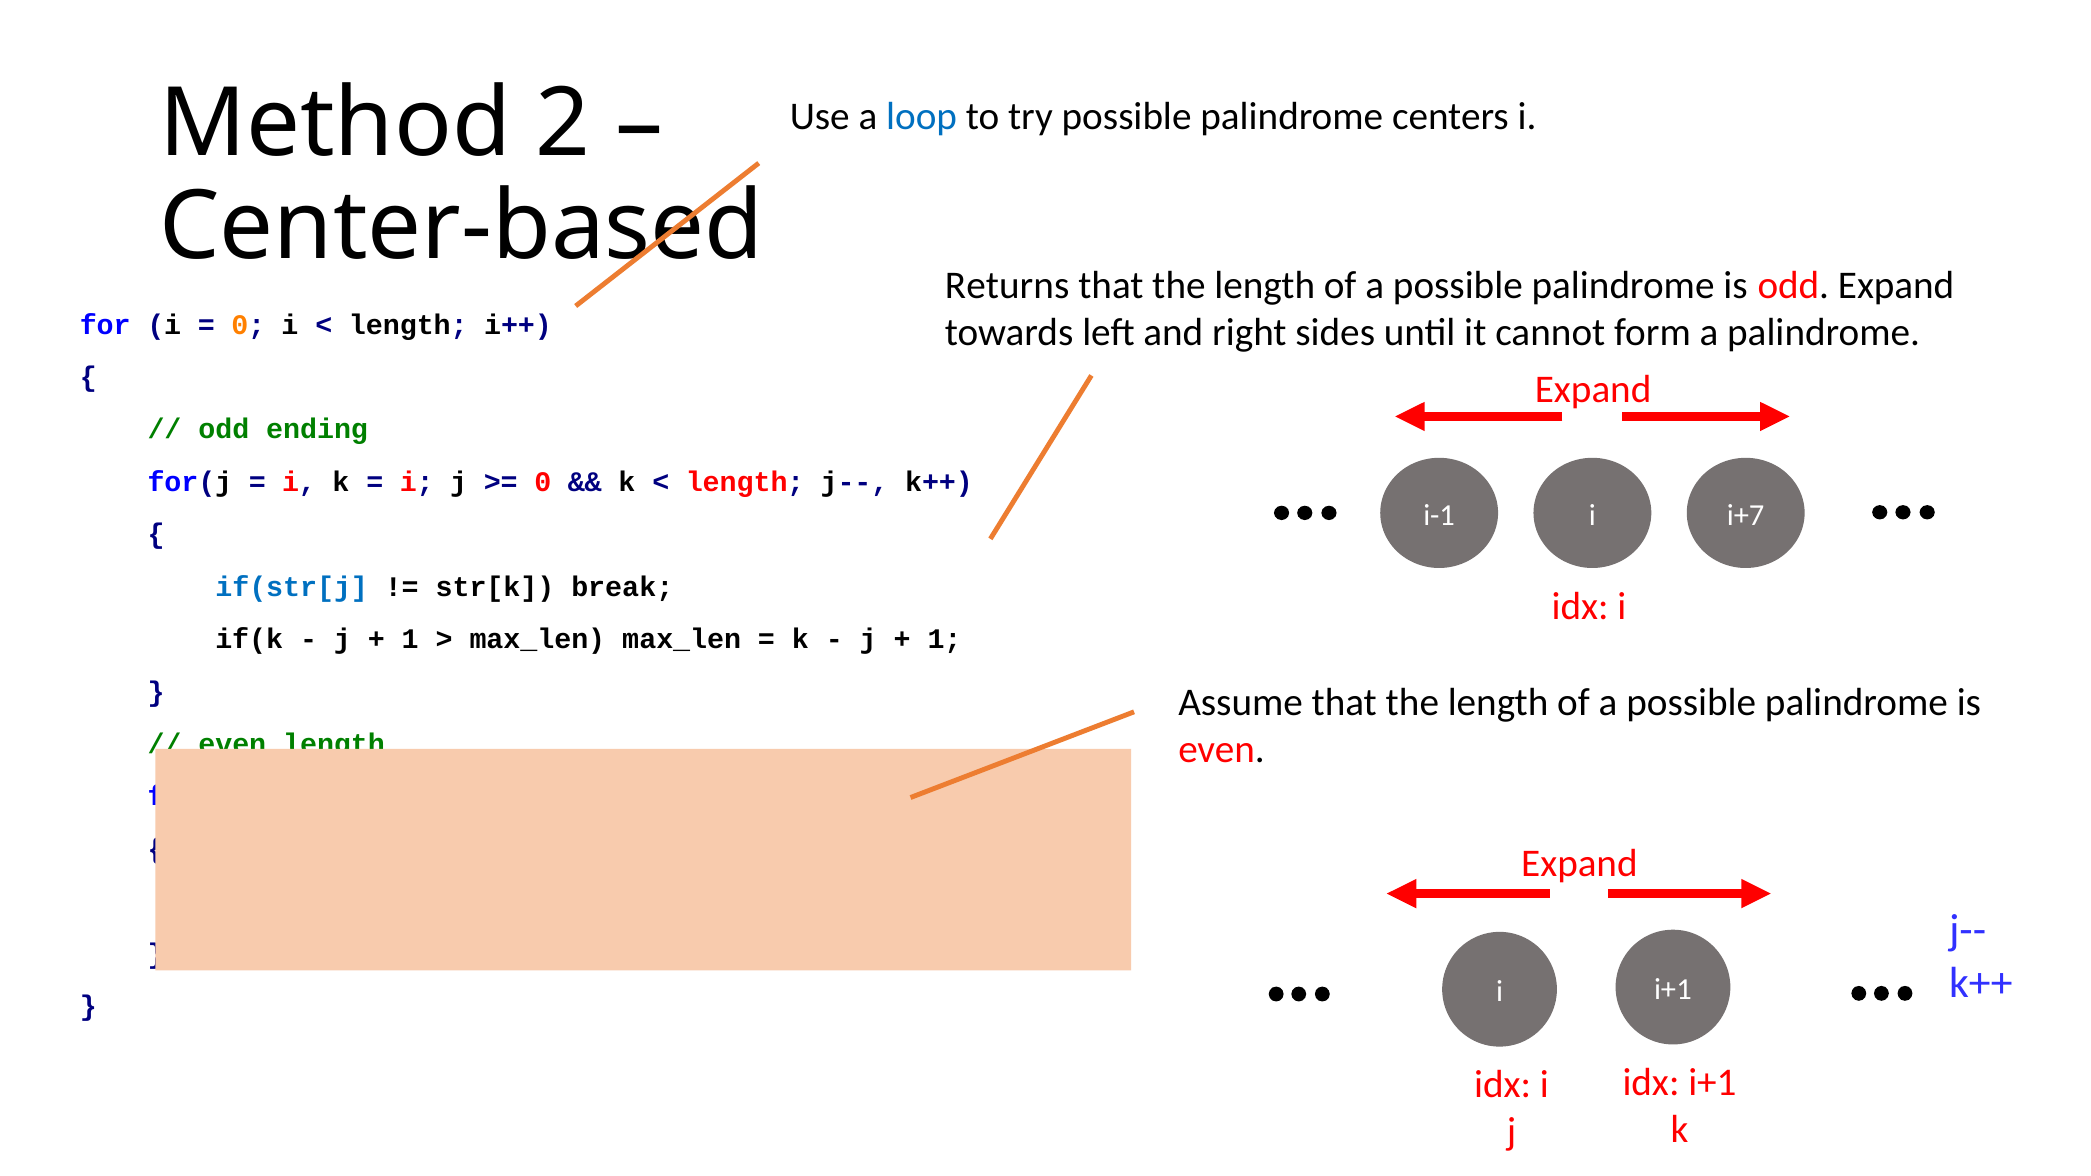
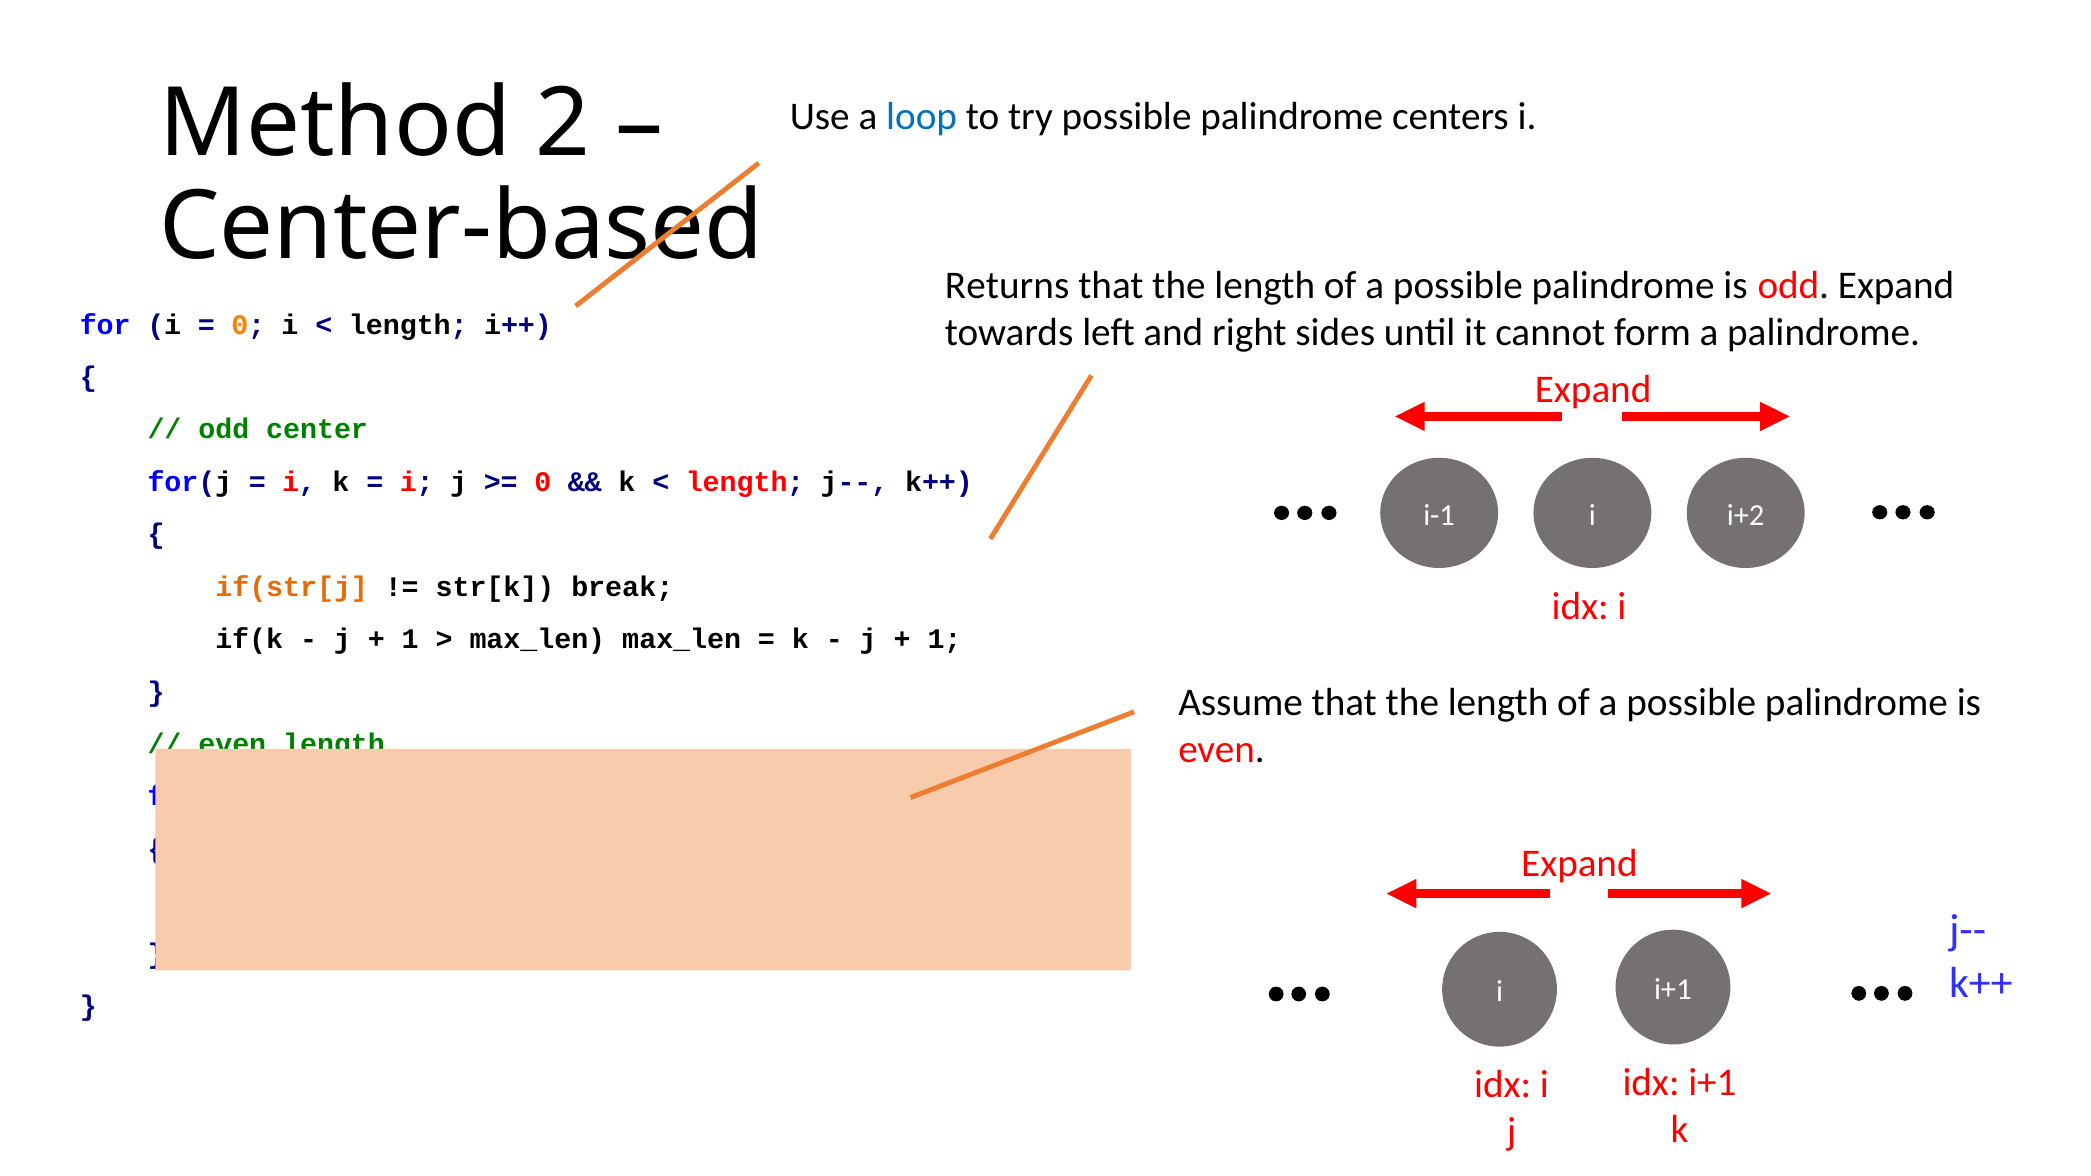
ending: ending -> center (317, 430)
i+7: i+7 -> i+2 (1746, 515)
if(str[j colour: blue -> orange (292, 587)
